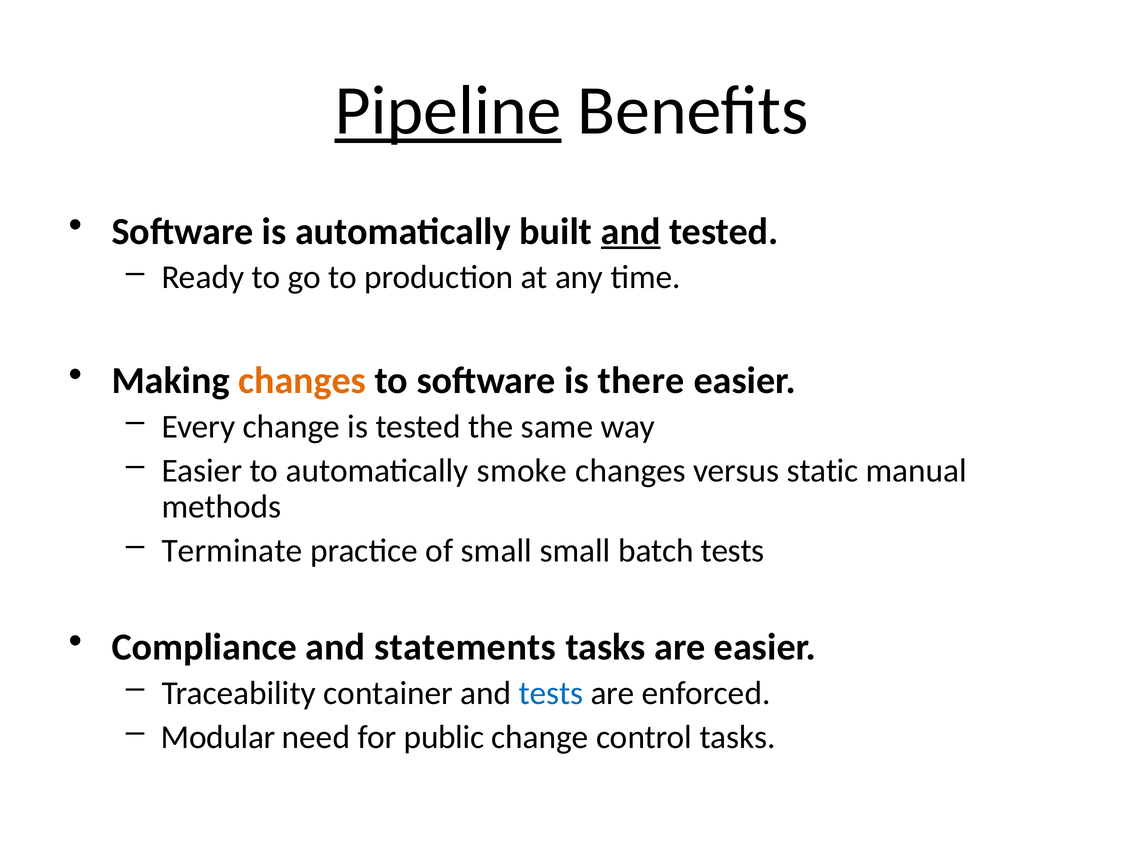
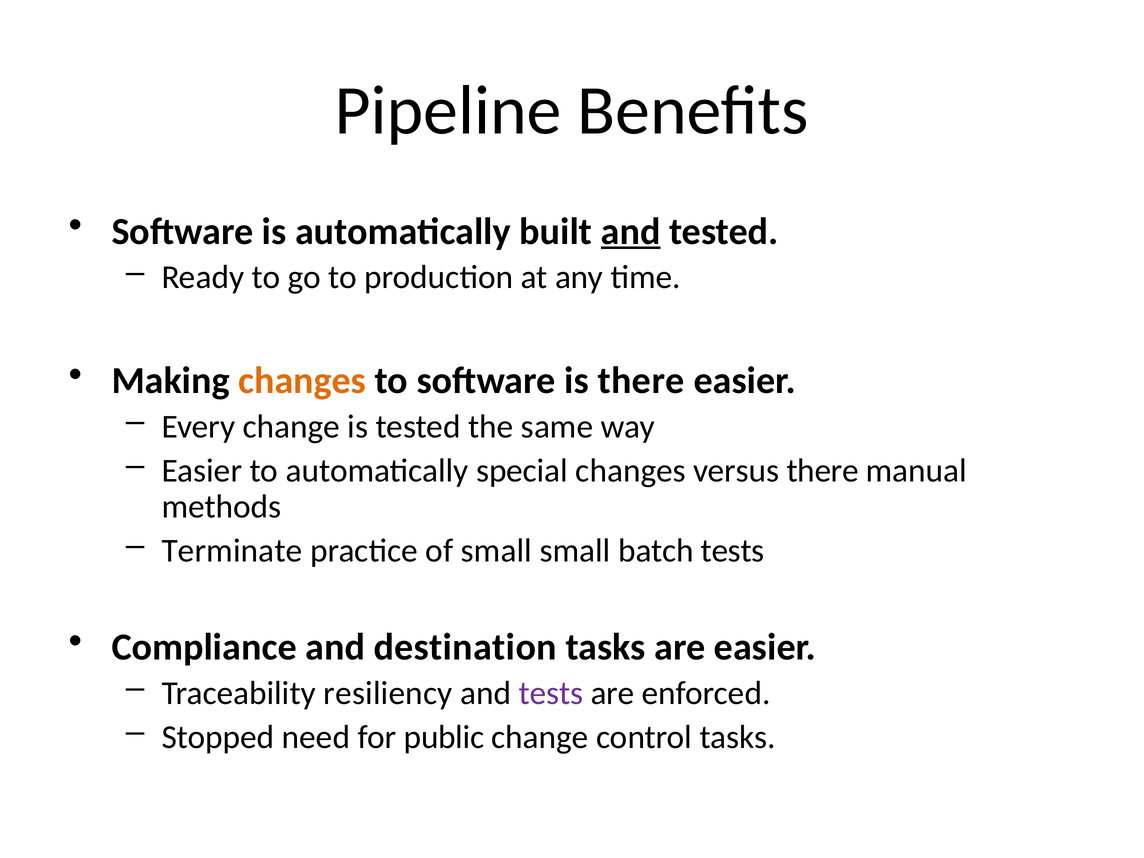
Pipeline underline: present -> none (448, 111)
smoke: smoke -> special (522, 471)
versus static: static -> there (823, 471)
statements: statements -> destination (465, 647)
container: container -> resiliency (388, 693)
tests colour: blue -> purple (551, 693)
Modular: Modular -> Stopped (218, 737)
